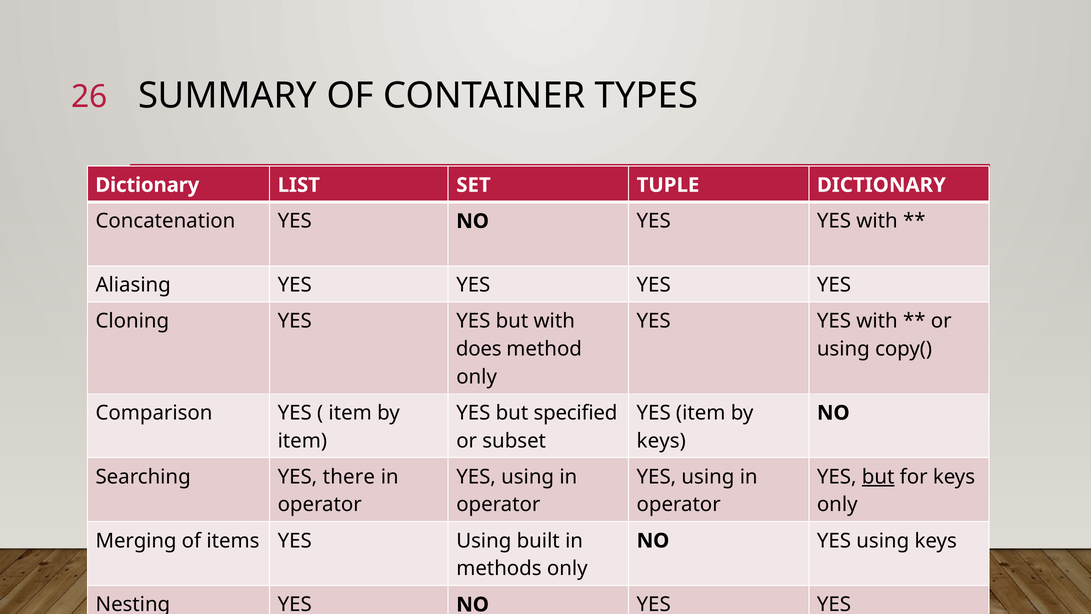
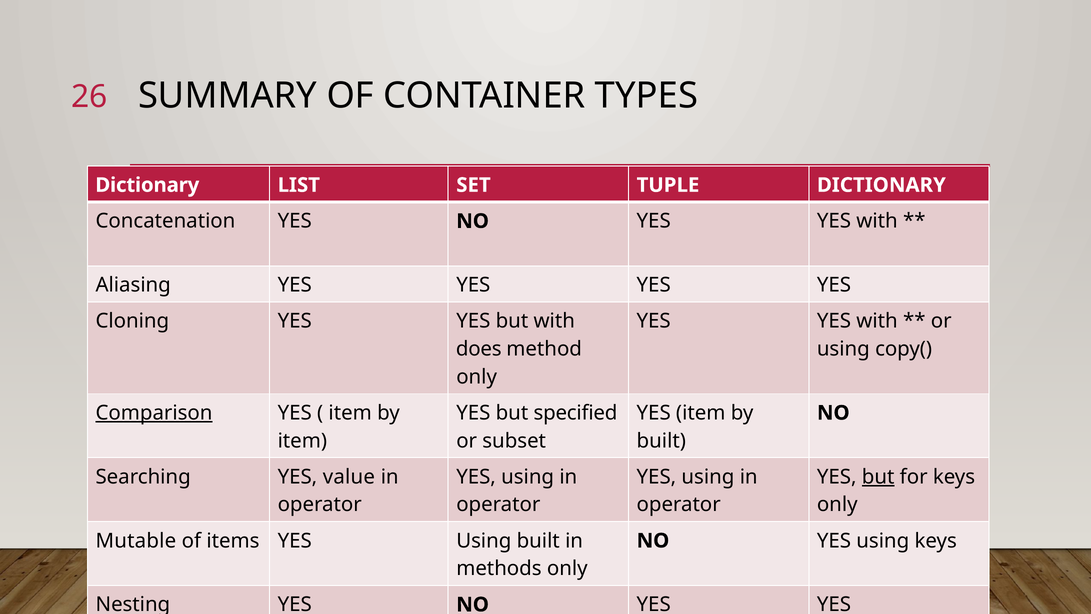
Comparison underline: none -> present (154, 413)
keys: keys -> built (661, 441)
there: there -> value (349, 477)
Merging: Merging -> Mutable (136, 540)
